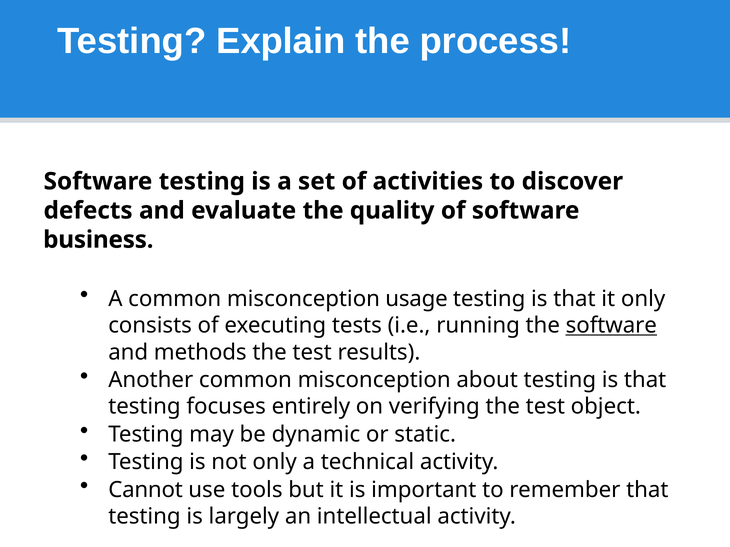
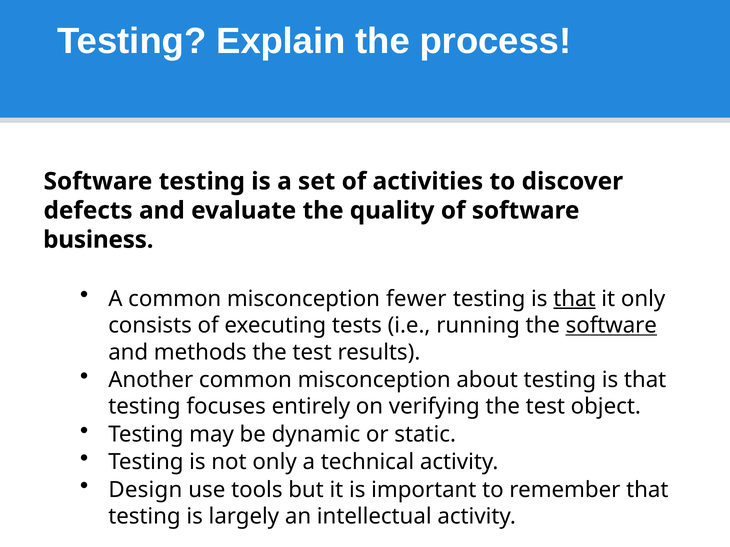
usage: usage -> fewer (416, 299)
that underline: none -> present (574, 299)
Cannot: Cannot -> Design (145, 490)
